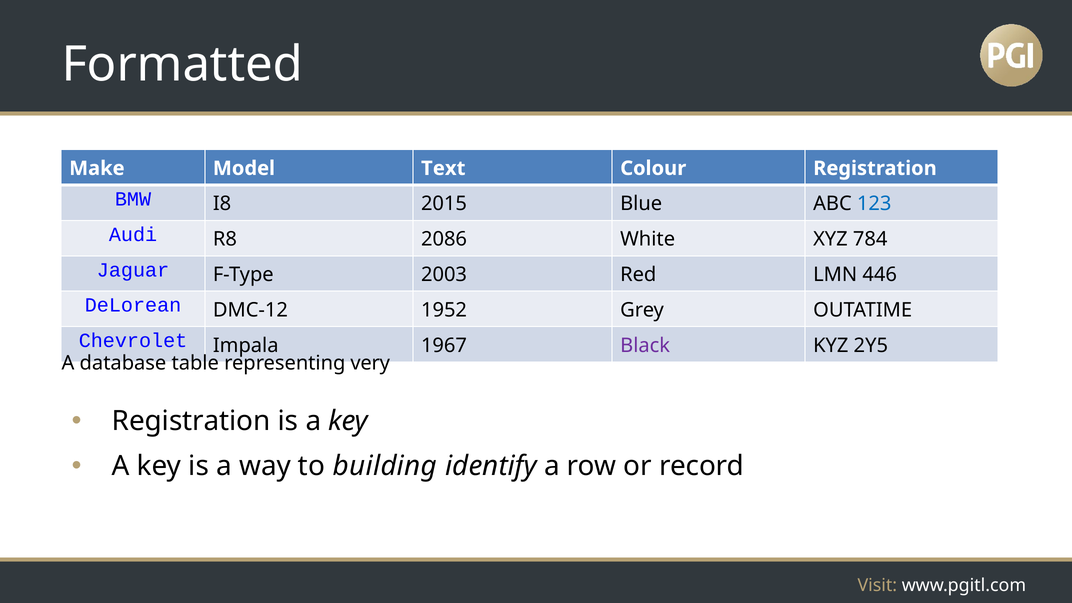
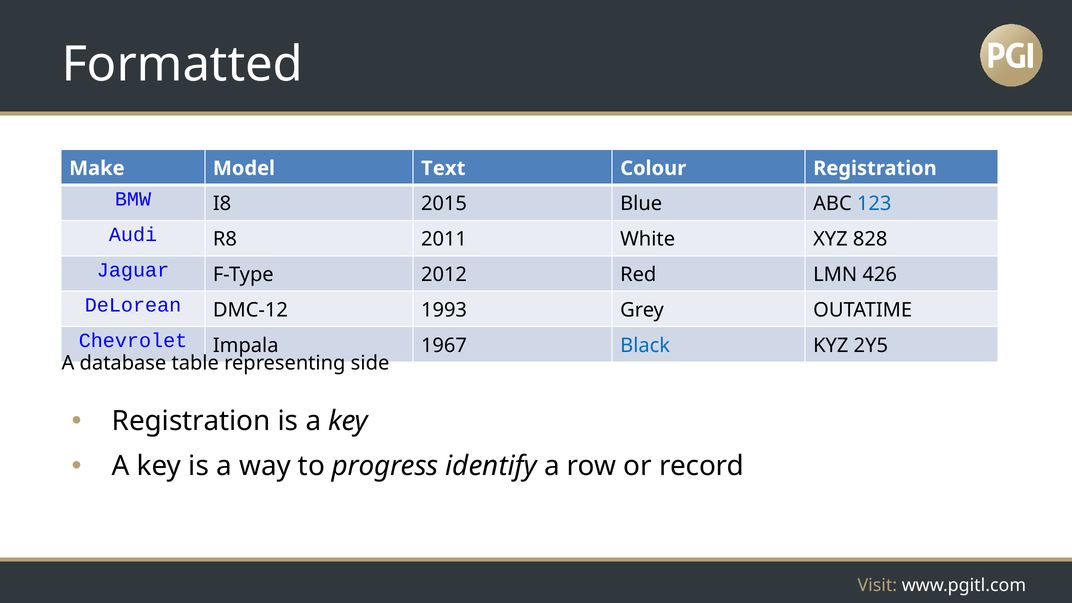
2086: 2086 -> 2011 (444, 239)
784: 784 -> 828 (870, 239)
2003: 2003 -> 2012 (444, 275)
446: 446 -> 426 (880, 275)
1952: 1952 -> 1993 (444, 310)
Black colour: purple -> blue (645, 345)
very: very -> side (370, 363)
building: building -> progress (385, 466)
